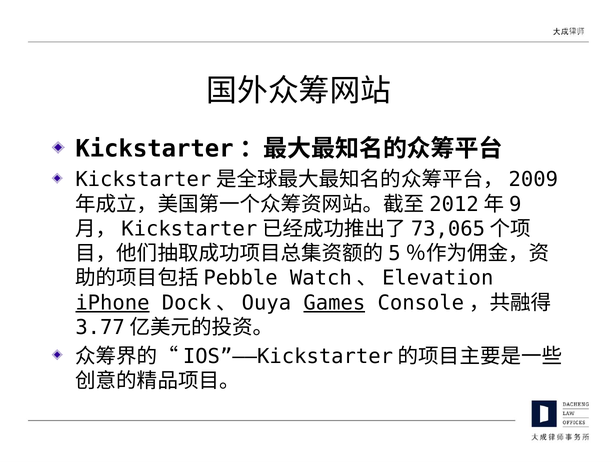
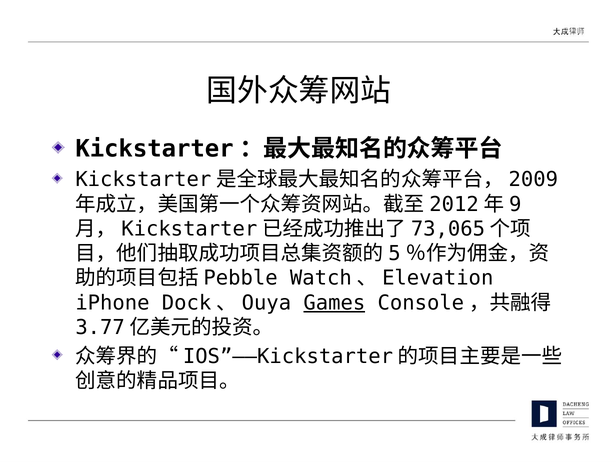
iPhone underline: present -> none (112, 303)
